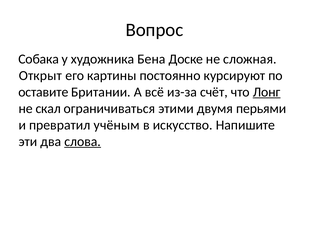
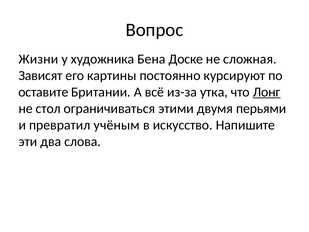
Собака: Собака -> Жизни (38, 59)
Открыт: Открыт -> Зависят (40, 75)
счёт: счёт -> утка (214, 92)
скал: скал -> стол (48, 108)
слова underline: present -> none (83, 141)
